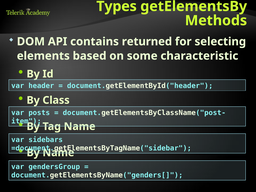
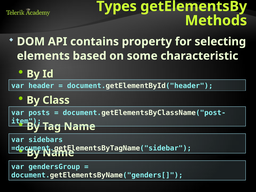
returned: returned -> property (147, 42)
